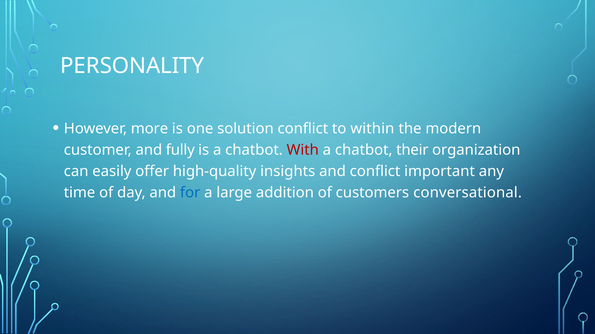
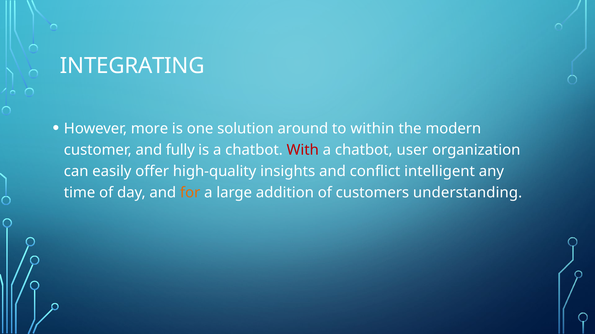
PERSONALITY: PERSONALITY -> INTEGRATING (132, 66)
solution conflict: conflict -> around (303, 129)
their: their -> user (412, 150)
important: important -> intelligent (440, 172)
for colour: blue -> orange (190, 193)
conversational: conversational -> understanding (468, 193)
